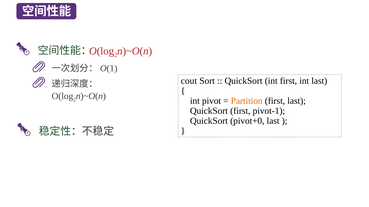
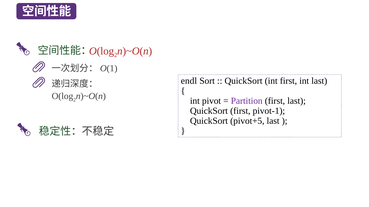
cout: cout -> endl (189, 81)
Partition colour: orange -> purple (247, 101)
pivot+0: pivot+0 -> pivot+5 (247, 121)
